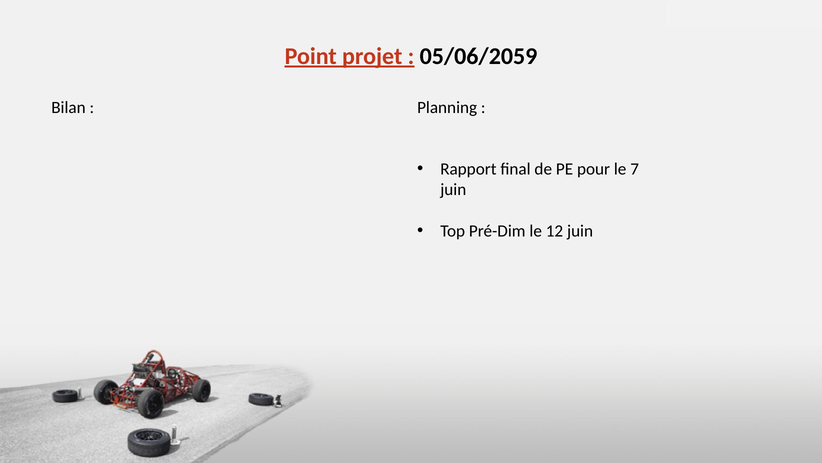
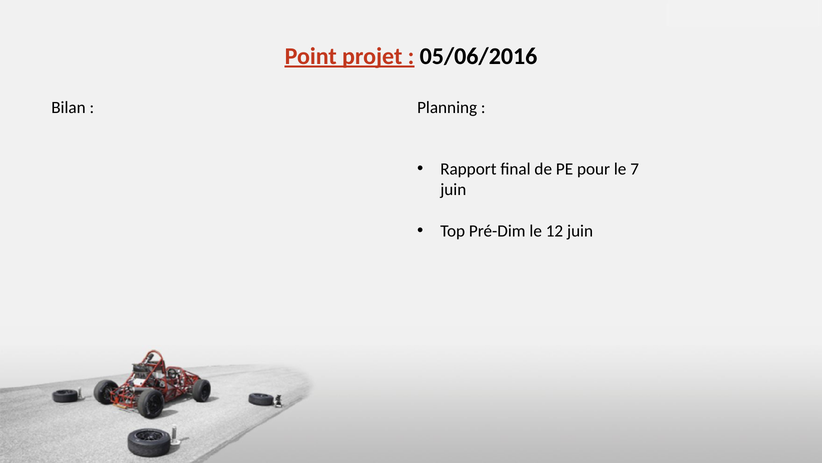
05/06/2059: 05/06/2059 -> 05/06/2016 (478, 56)
